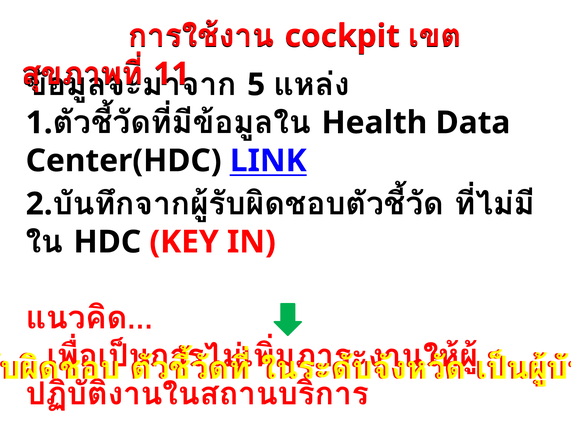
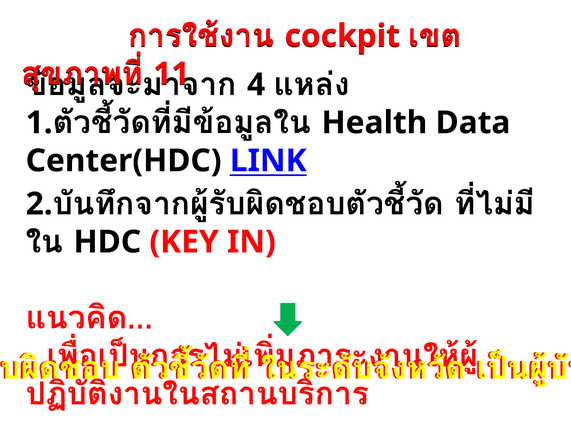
5: 5 -> 4 (256, 85)
